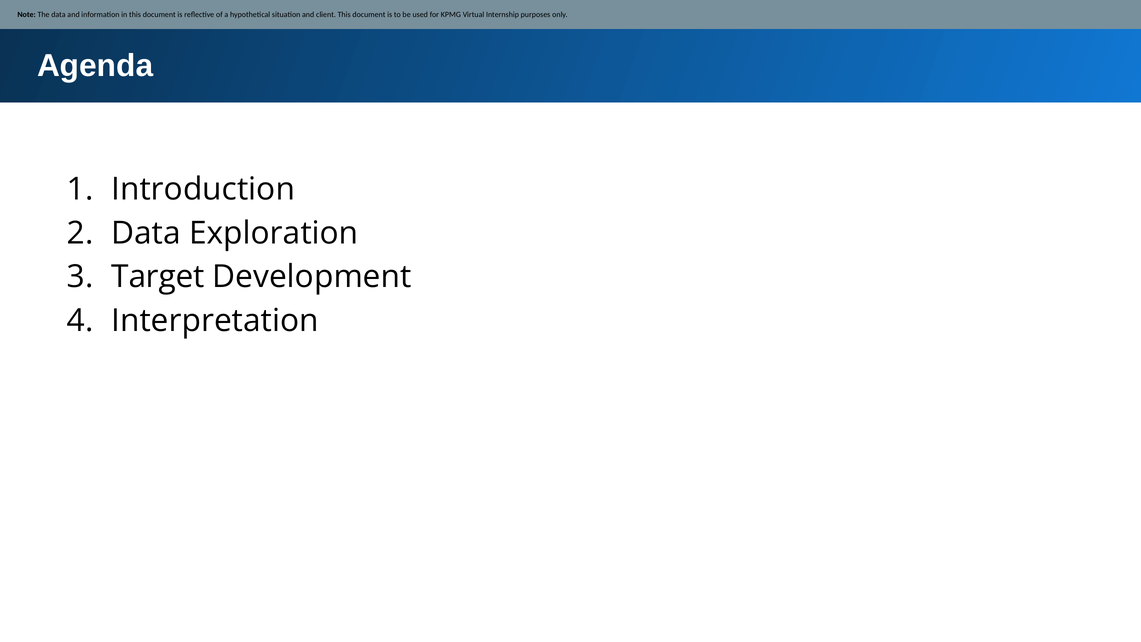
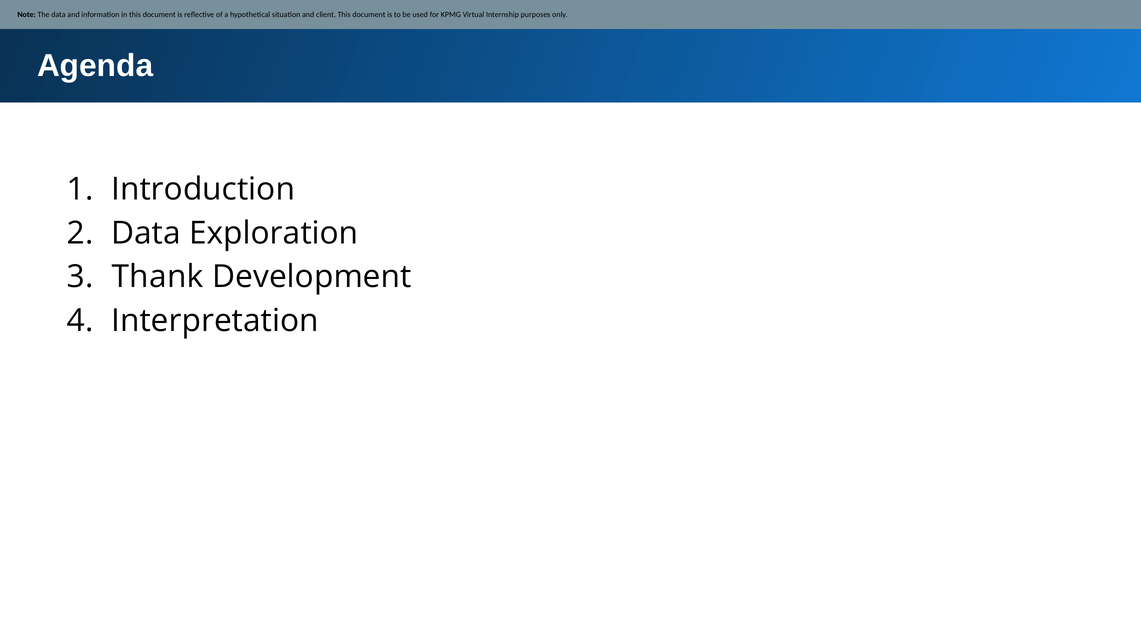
Target: Target -> Thank (158, 277)
